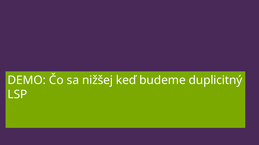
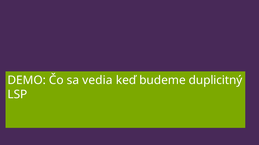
nižšej: nižšej -> vedia (97, 81)
